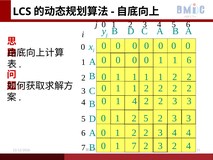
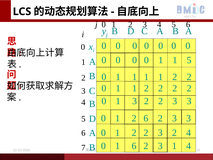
1 6: 6 -> 5 (189, 60)
1 4: 4 -> 3 (135, 101)
2 5: 5 -> 6 (146, 118)
2 2 3 4: 4 -> 2 (174, 133)
1 7: 7 -> 6 (134, 146)
3 2: 2 -> 1 (174, 146)
